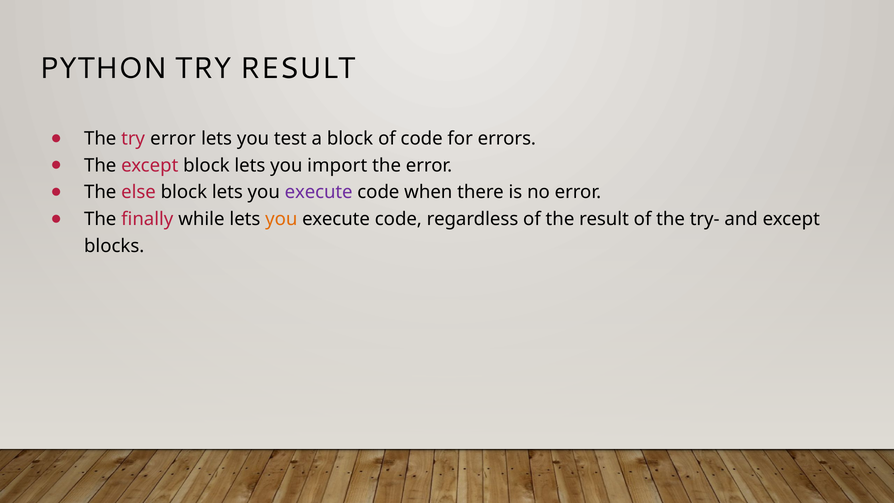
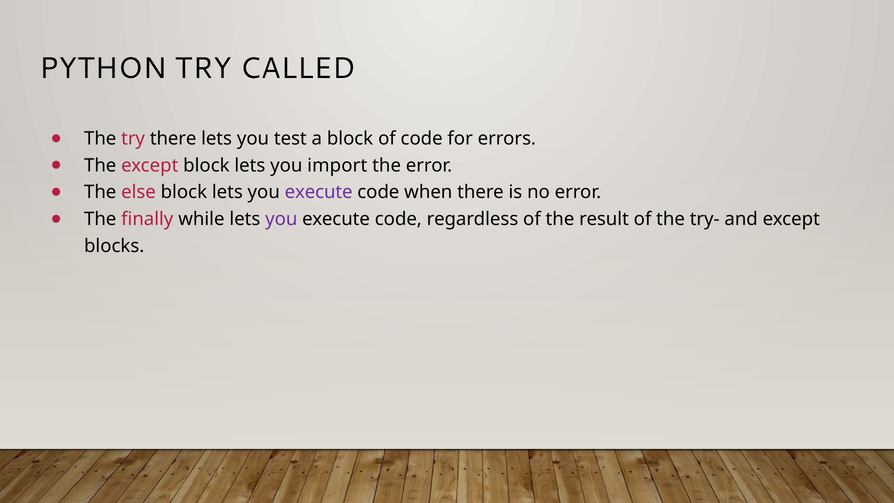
TRY RESULT: RESULT -> CALLED (298, 68)
try error: error -> there (173, 139)
you colour: orange -> purple (281, 219)
